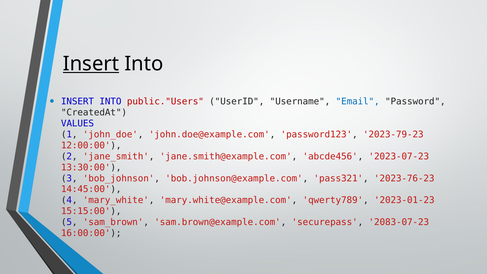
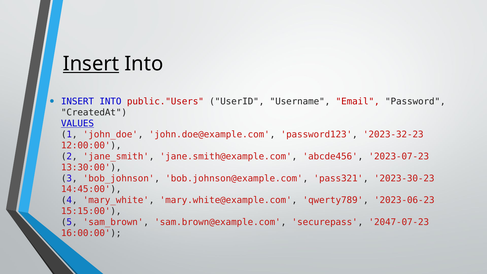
Email colour: blue -> red (358, 102)
VALUES underline: none -> present (77, 124)
2023-79-23: 2023-79-23 -> 2023-32-23 (393, 134)
2023-76-23: 2023-76-23 -> 2023-30-23 (404, 178)
2023-01-23: 2023-01-23 -> 2023-06-23 (404, 200)
2083-07-23: 2083-07-23 -> 2047-07-23 (399, 222)
